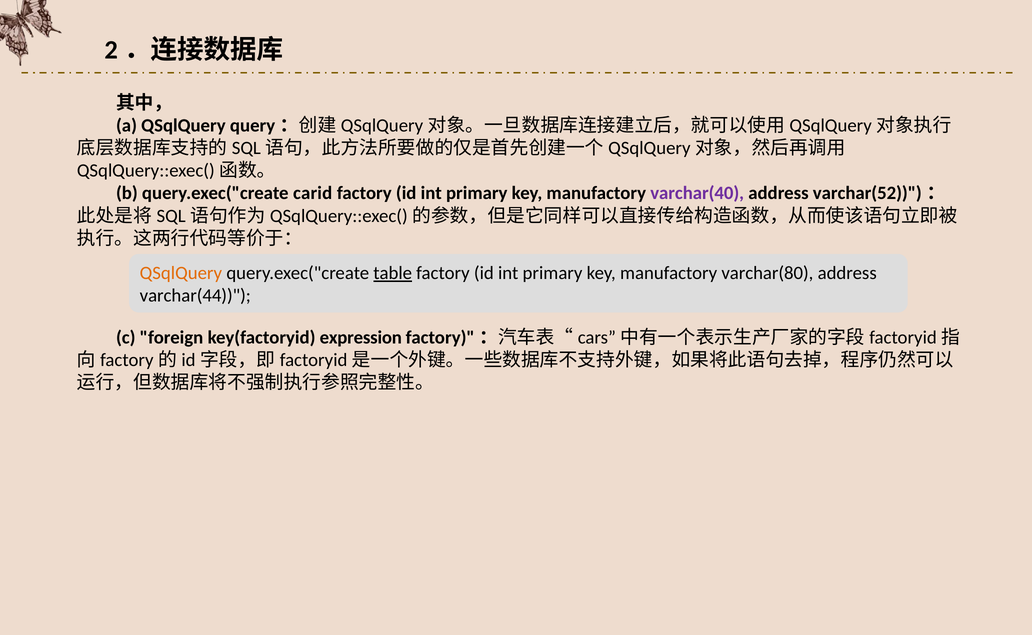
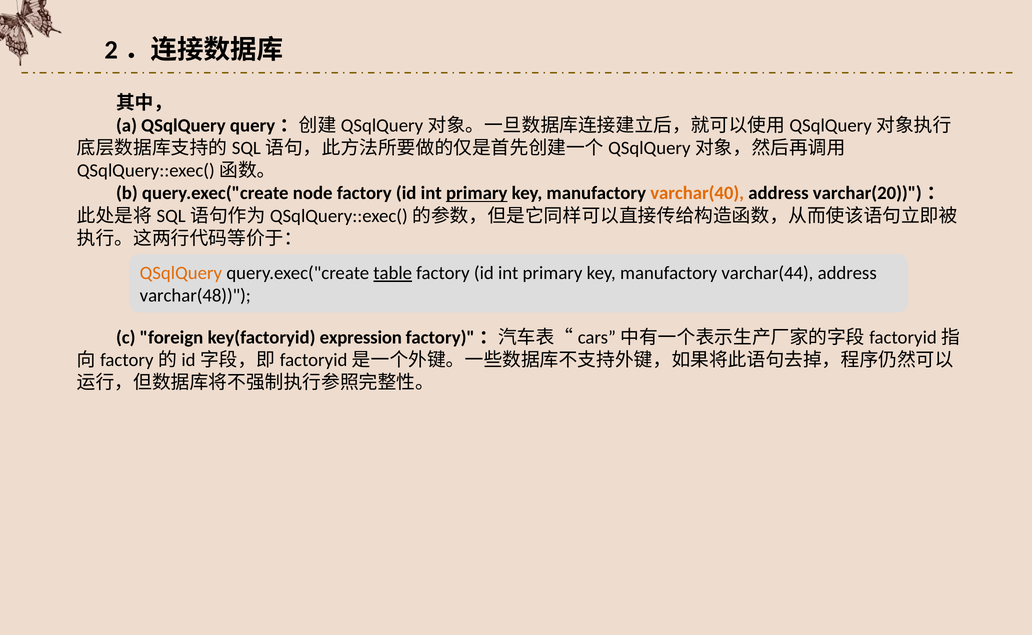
carid: carid -> node (313, 193)
primary underline: none -> present (477, 193)
varchar(40 colour: purple -> orange (697, 193)
varchar(52: varchar(52 -> varchar(20 (867, 193)
varchar(80: varchar(80 -> varchar(44 (767, 273)
varchar(44: varchar(44 -> varchar(48 (195, 296)
